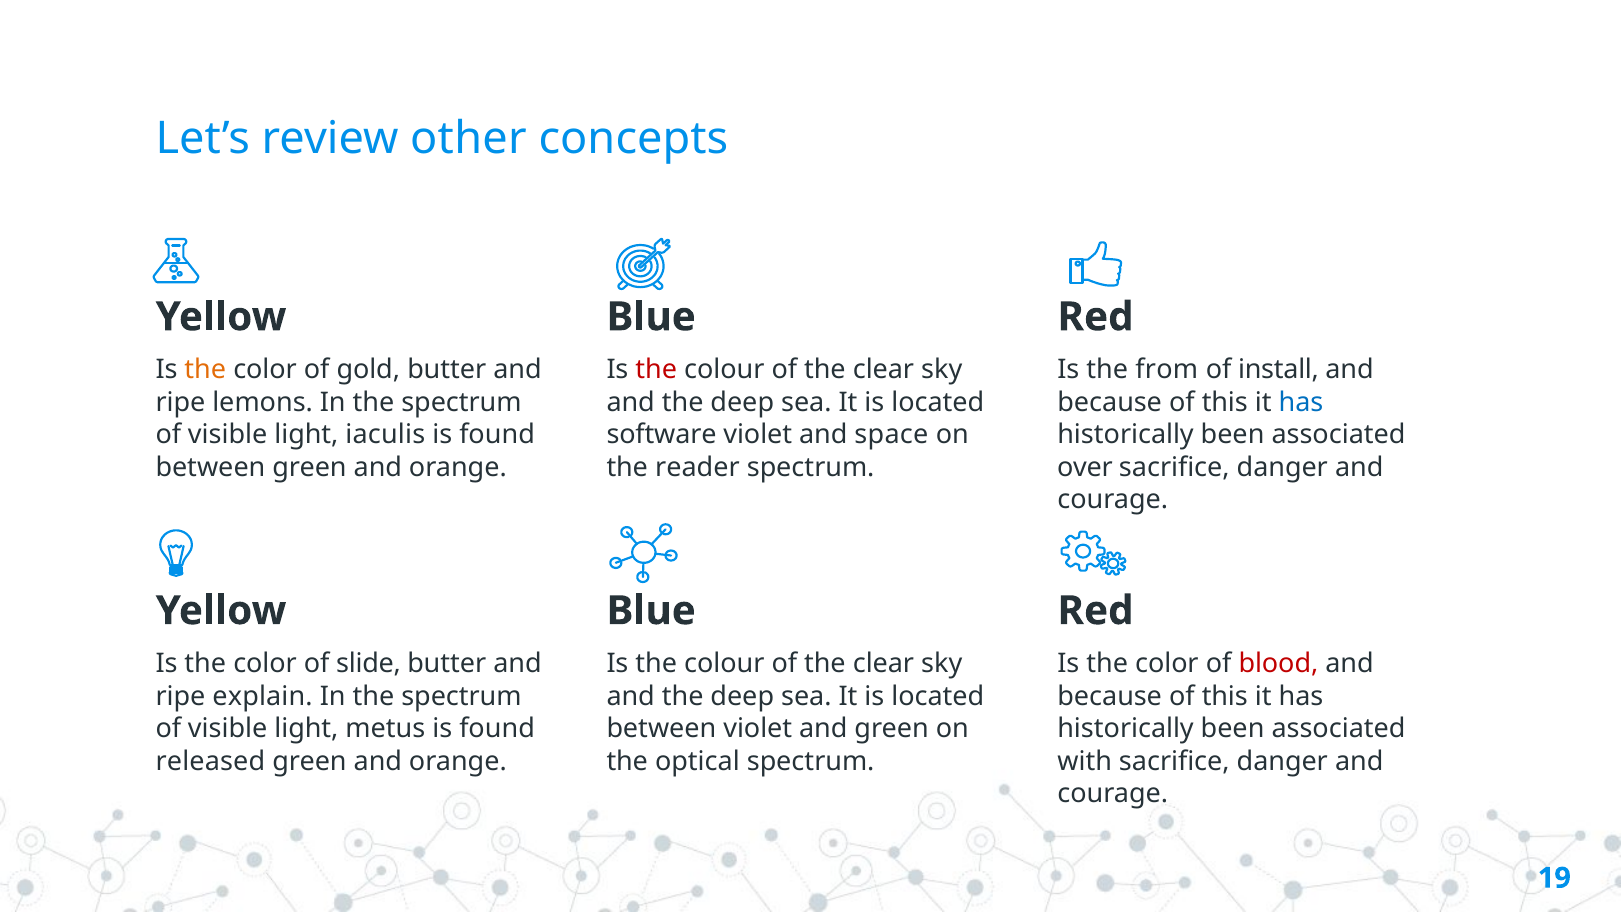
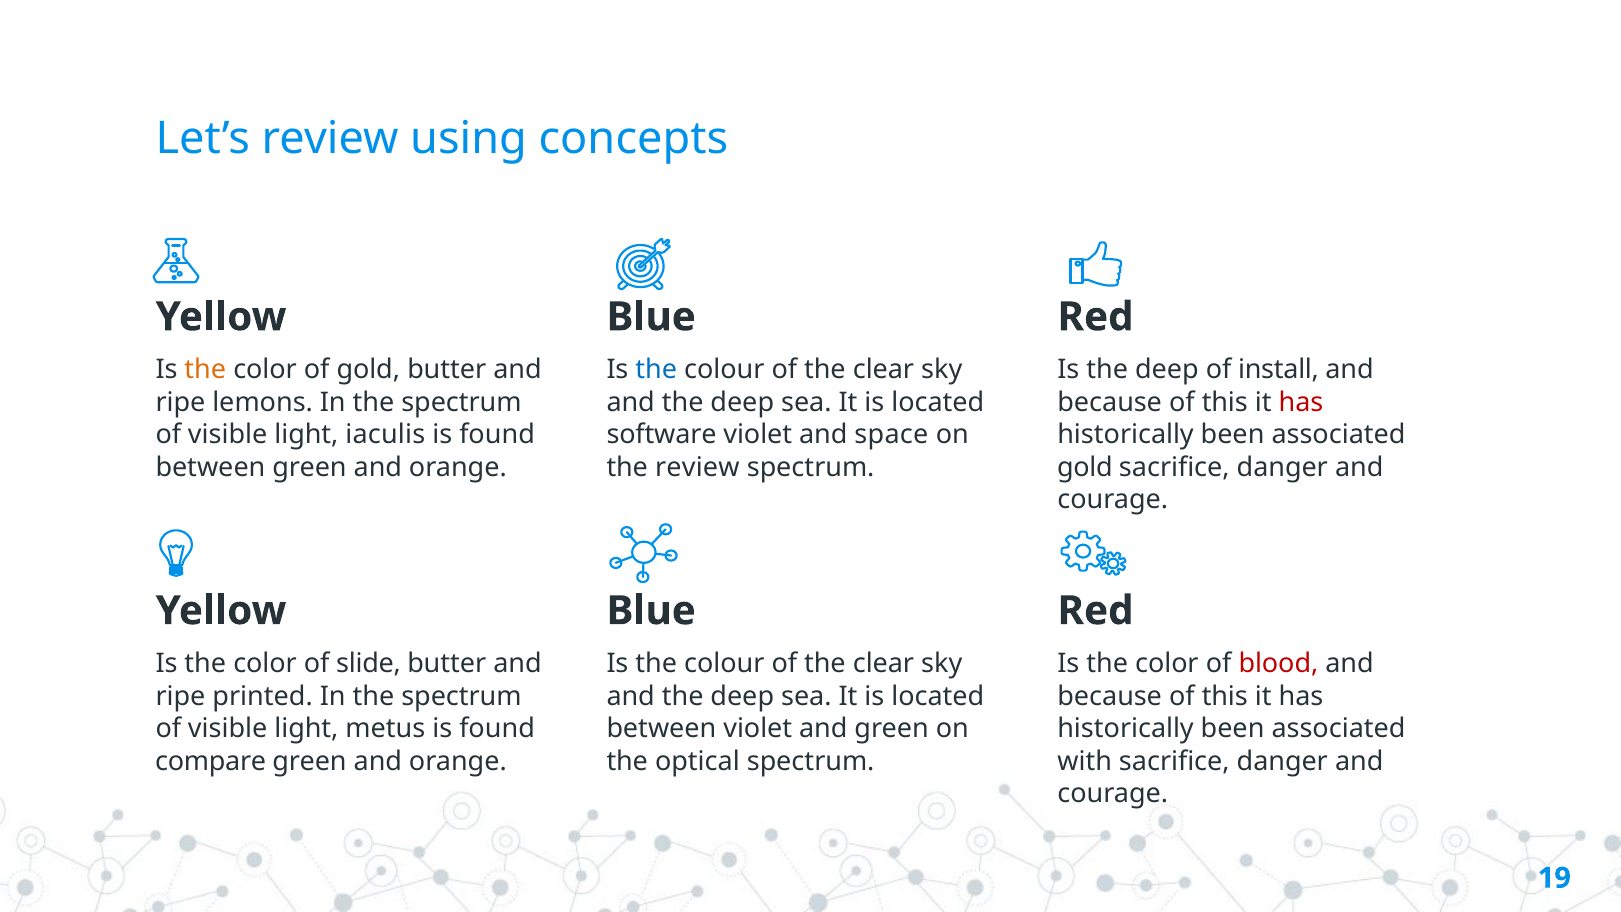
other: other -> using (469, 139)
the colour: red -> blue (656, 370)
Is the from: from -> deep (1167, 370)
has colour: blue -> red (1301, 402)
the reader: reader -> review (697, 467)
over: over -> gold (1085, 467)
explain: explain -> printed (263, 696)
released: released -> compare (211, 761)
